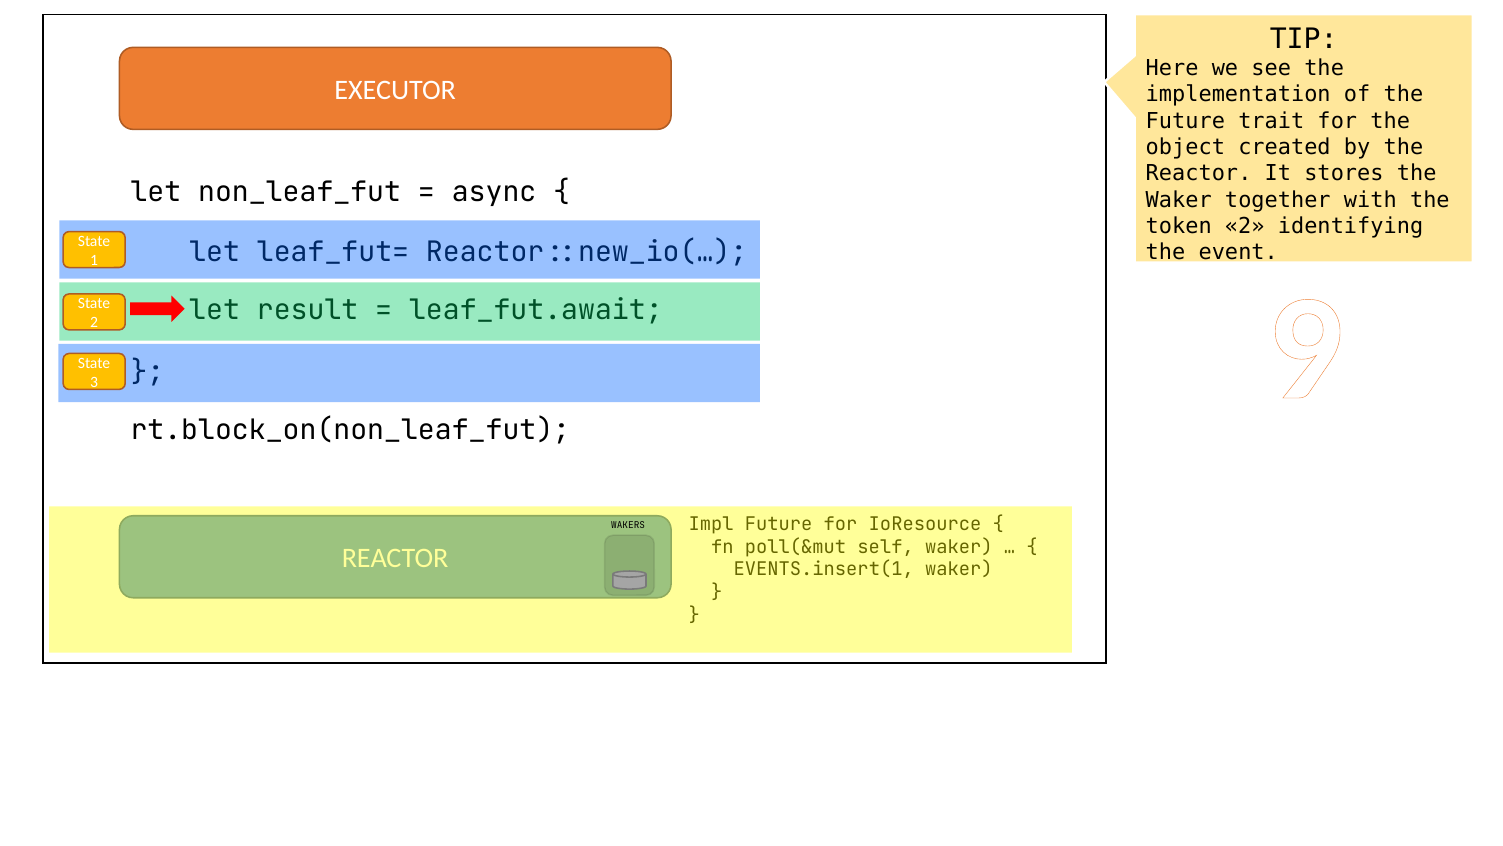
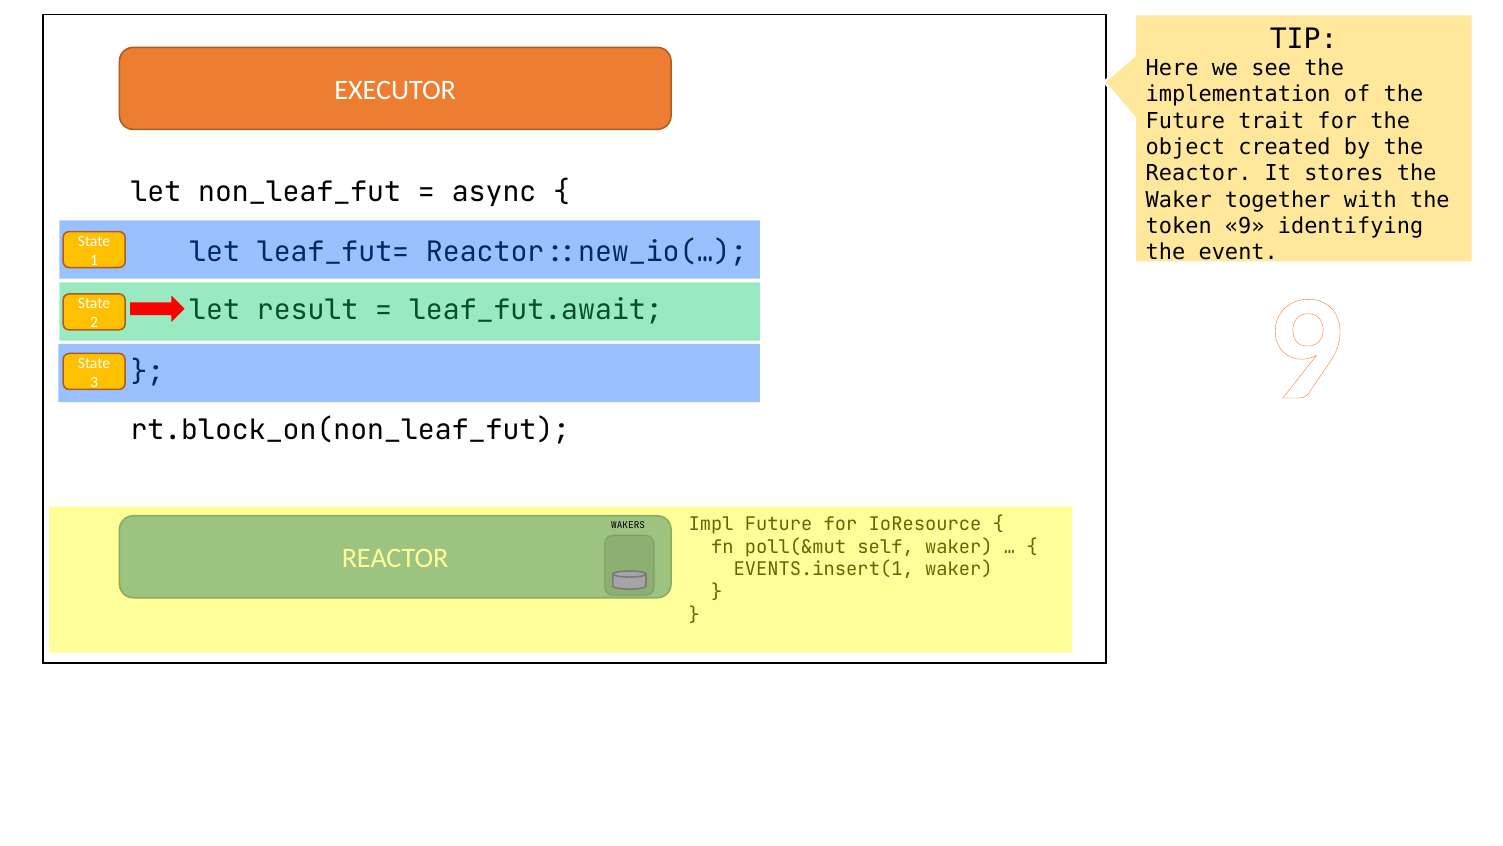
token 2: 2 -> 9 (1245, 226)
